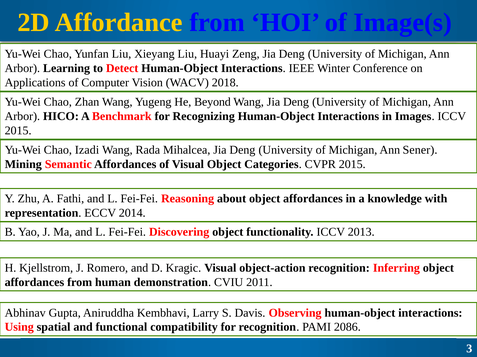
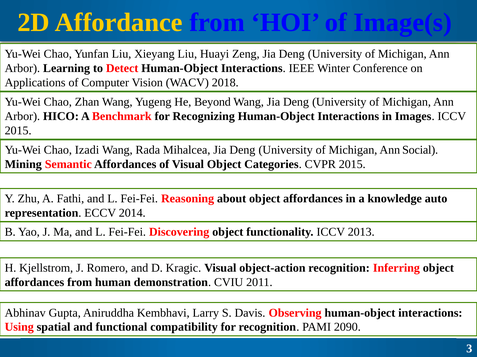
Sener: Sener -> Social (420, 150)
with: with -> auto (436, 199)
2086: 2086 -> 2090 (347, 328)
